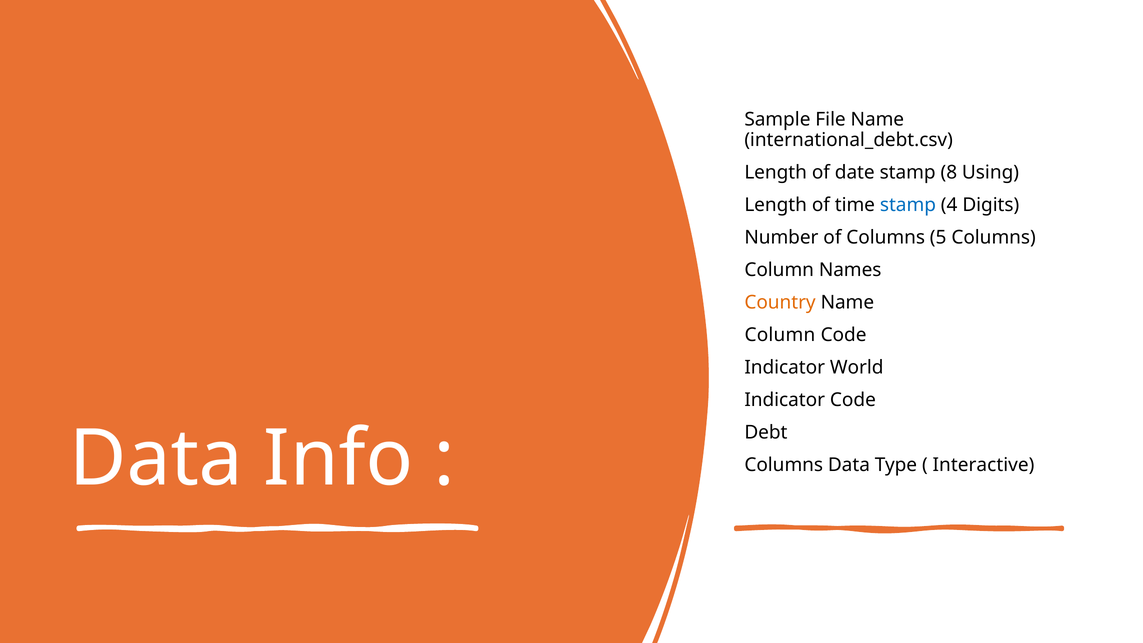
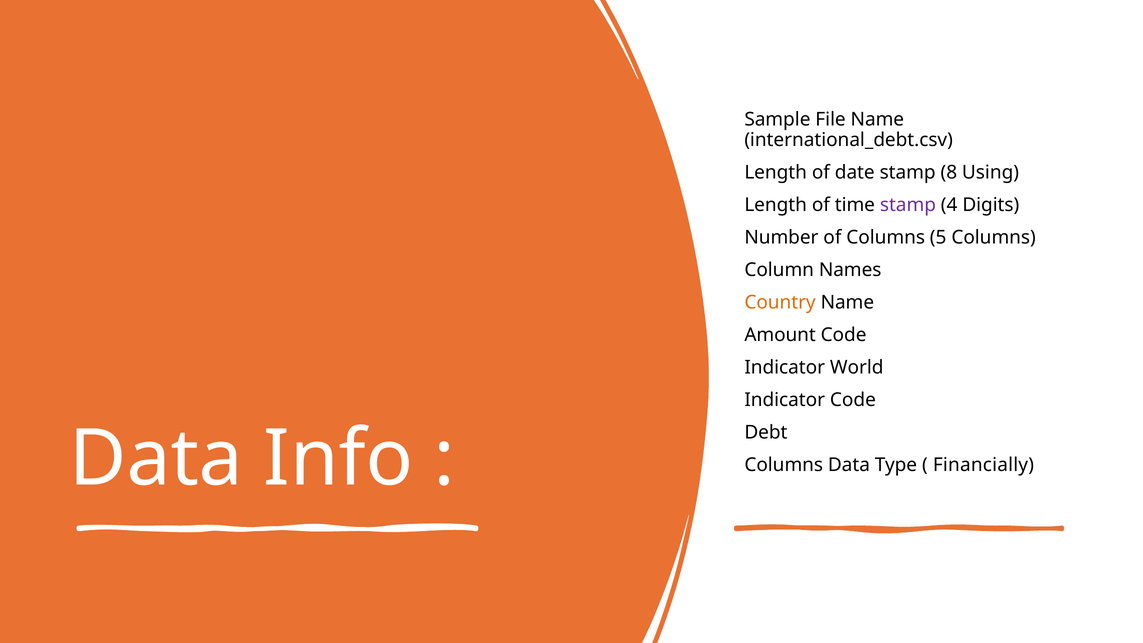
stamp colour: blue -> purple (908, 205)
Column: Column -> Amount (780, 335)
Interactive: Interactive -> Financially (983, 465)
